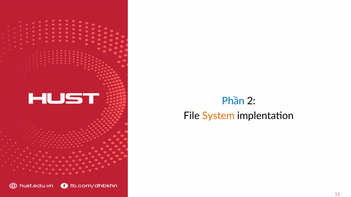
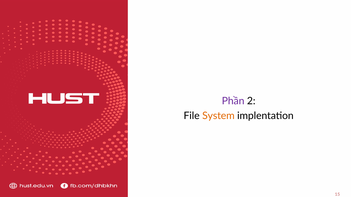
Phần colour: blue -> purple (233, 101)
